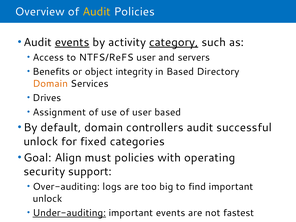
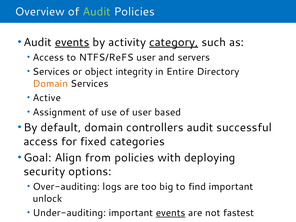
Audit colour: yellow -> light green (97, 12)
Benefits: Benefits -> Services (51, 72)
in Based: Based -> Entire (180, 72)
Drives: Drives -> Active (47, 98)
unlock: unlock -> access (41, 141)
must: must -> from (98, 158)
operating: operating -> deploying (210, 158)
support: support -> options (90, 172)
Under-auditing underline: present -> none (69, 213)
events underline: none -> present (171, 213)
